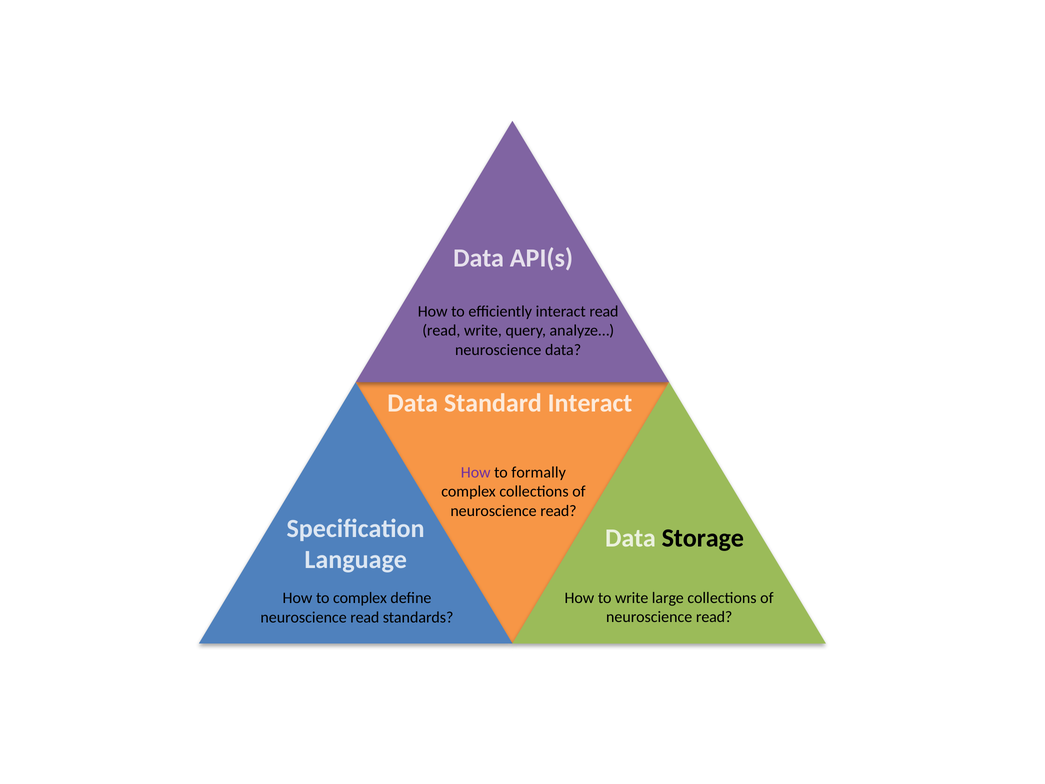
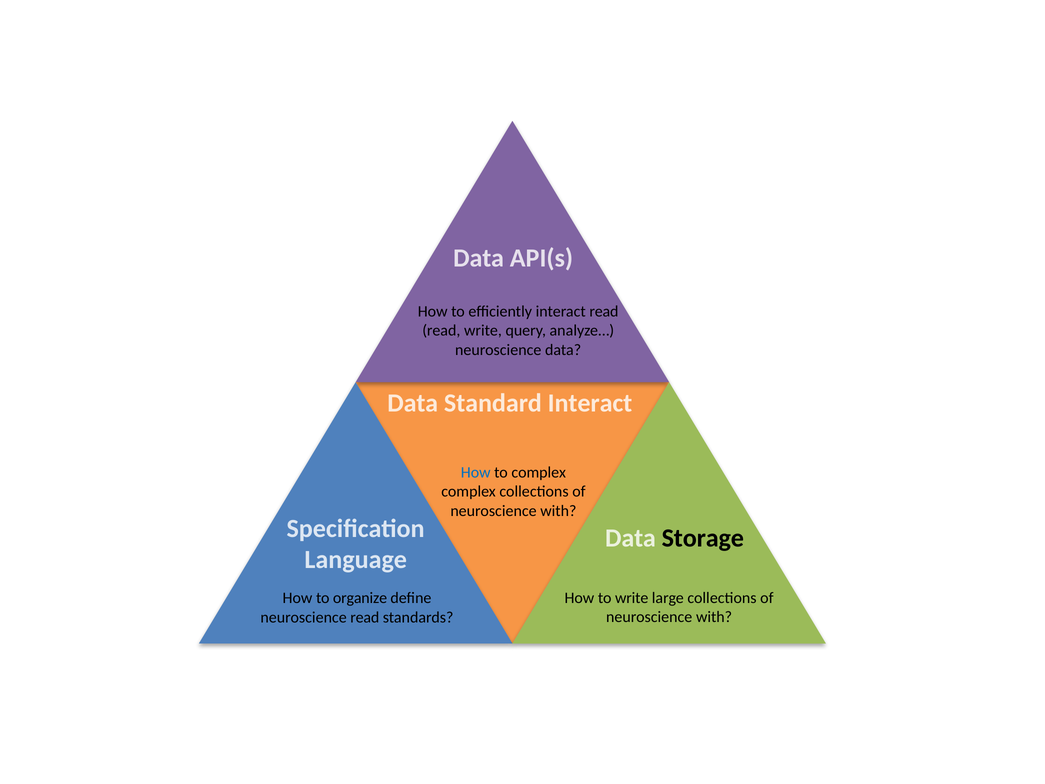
How colour: purple -> blue (476, 472)
to formally: formally -> complex (539, 472)
read: read -> with (558, 511)
to complex: complex -> organize (360, 598)
read: read -> with (714, 617)
